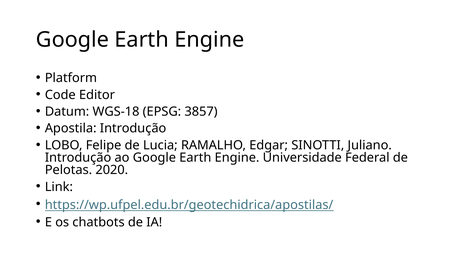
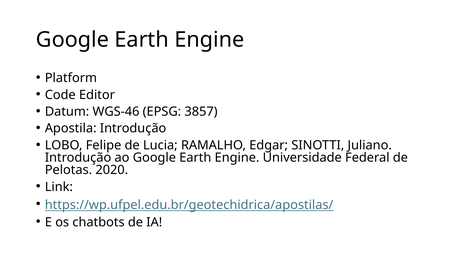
WGS-18: WGS-18 -> WGS-46 (116, 112)
